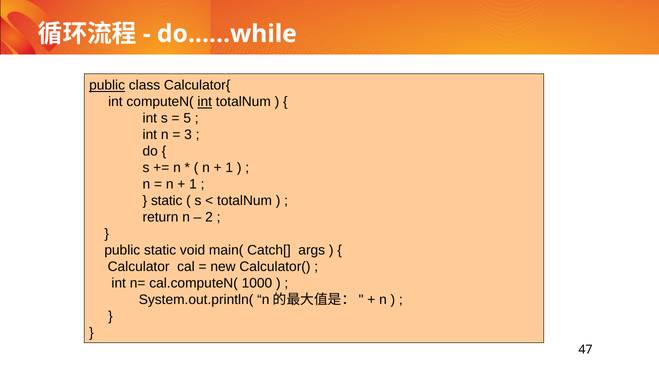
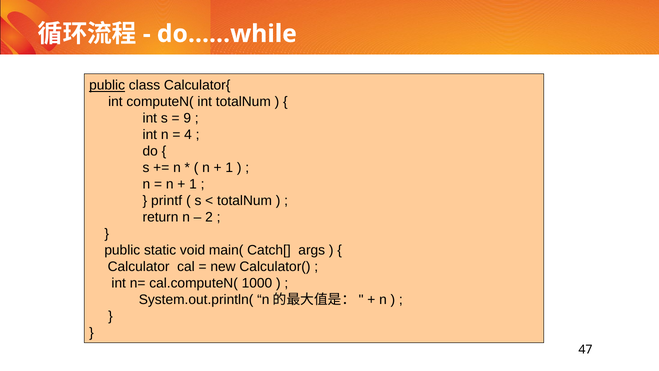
int underline: present -> none (205, 102)
5: 5 -> 9 (187, 118)
3: 3 -> 4 (188, 135)
static: static -> printf (167, 201)
